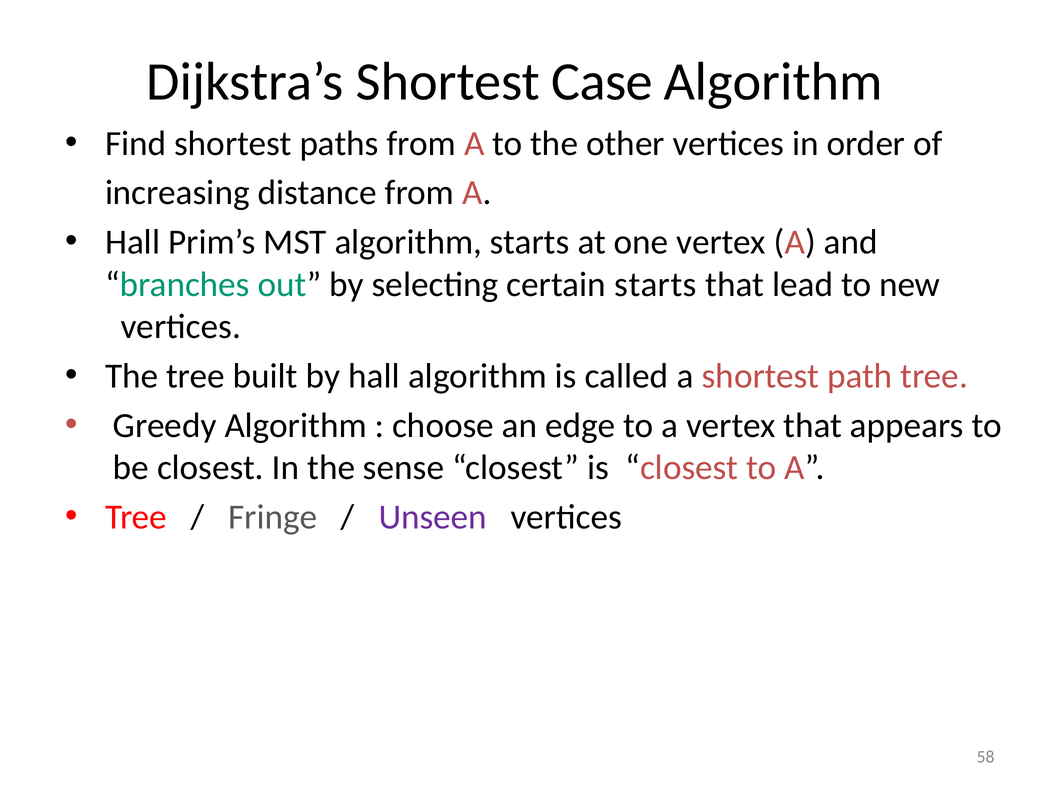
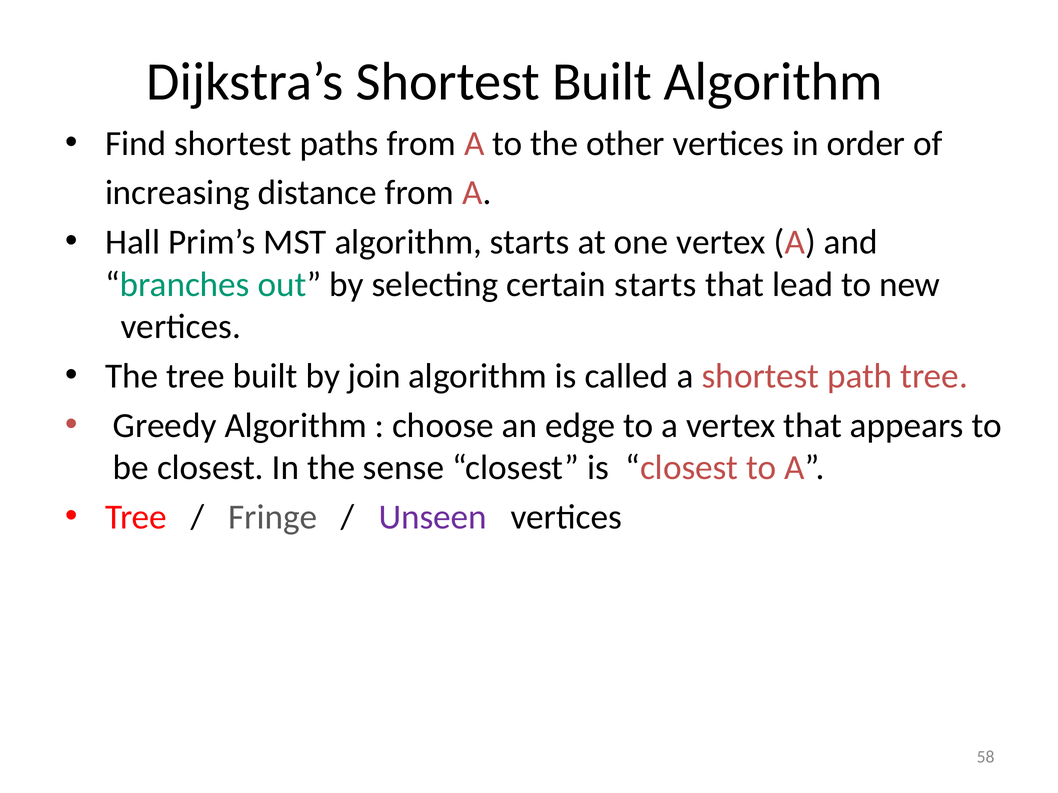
Shortest Case: Case -> Built (602, 82)
by hall: hall -> join (374, 376)
